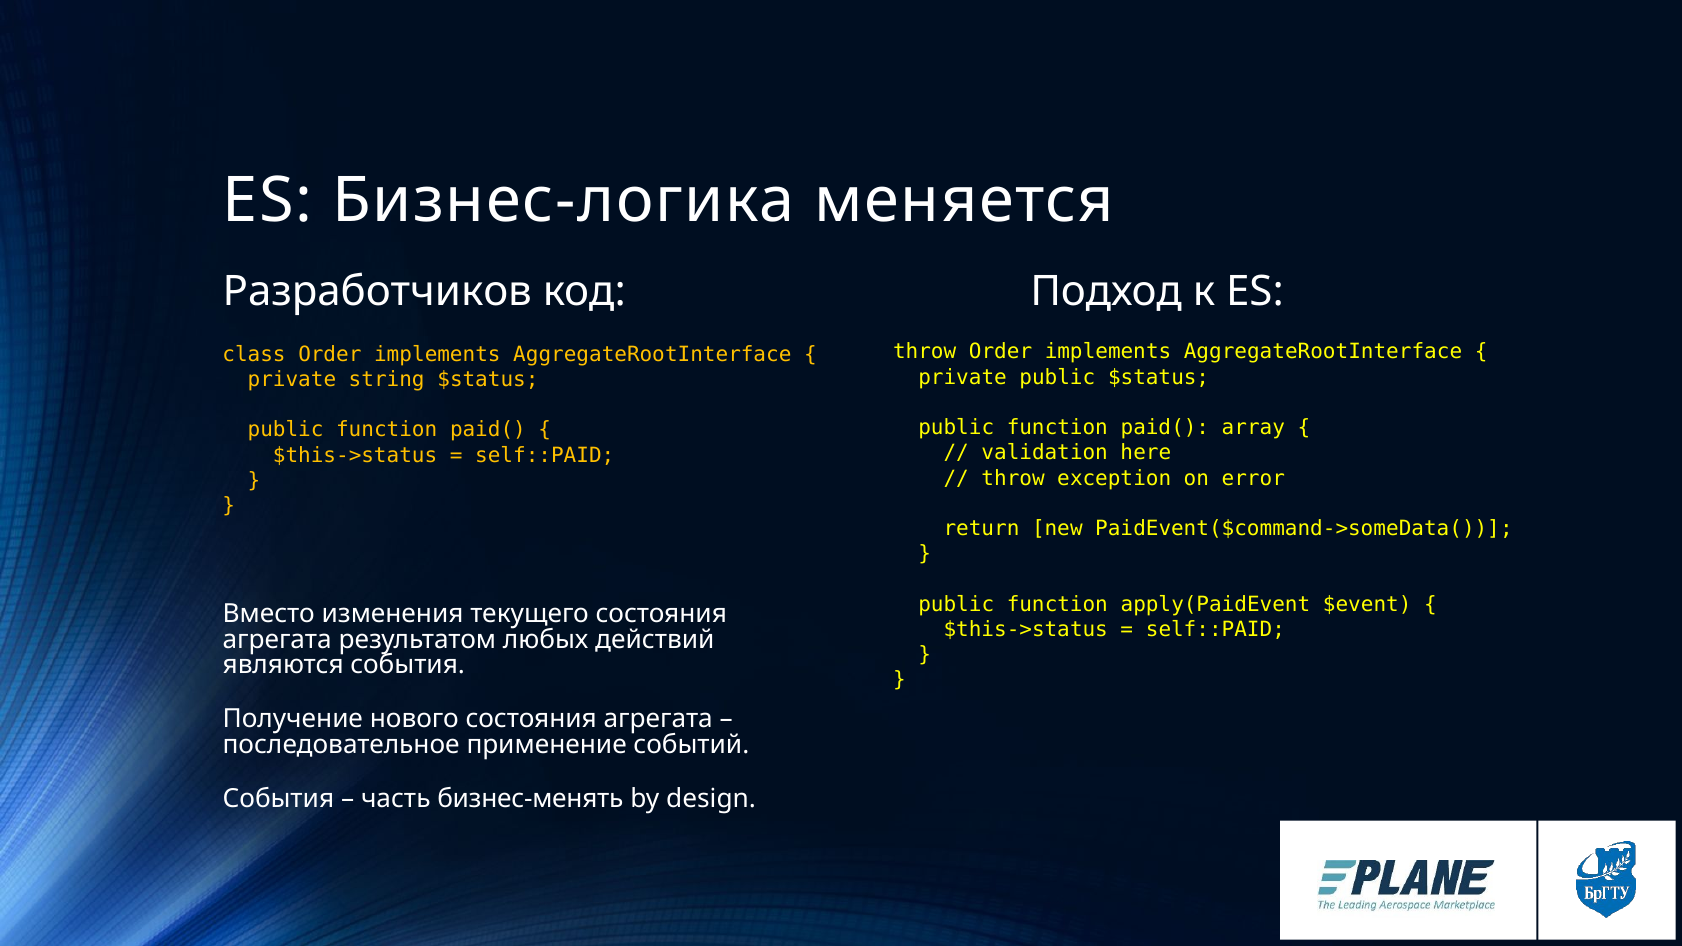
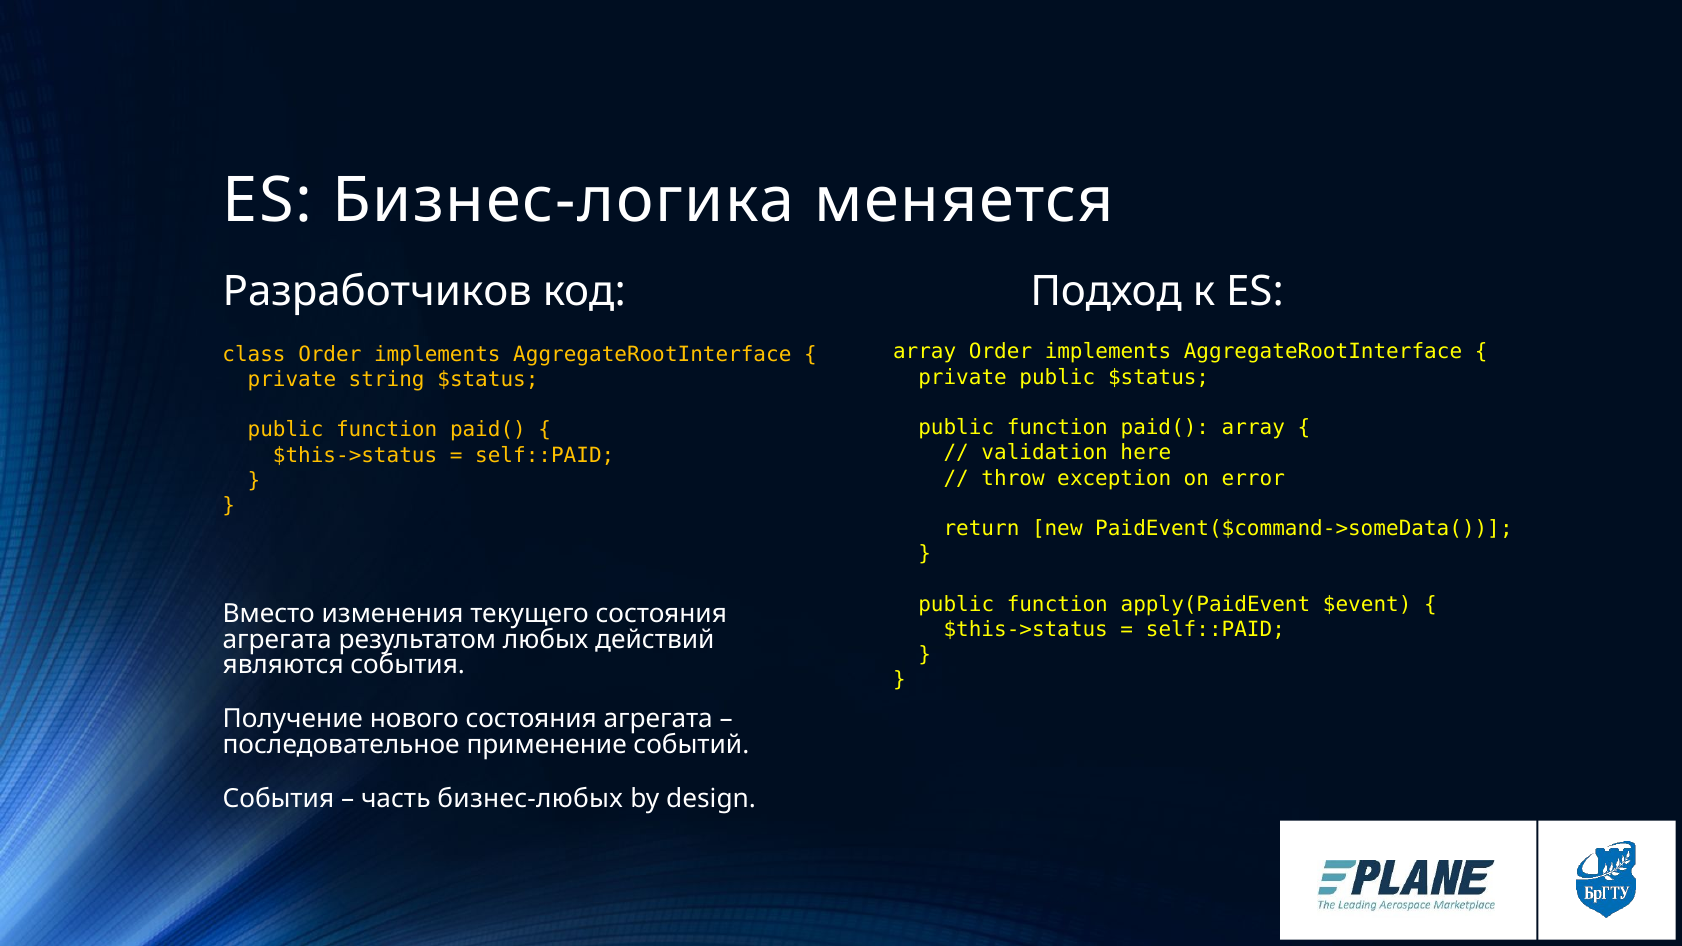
throw: throw -> array (925, 352)
бизнес-менять: бизнес-менять -> бизнес-любых (530, 799)
